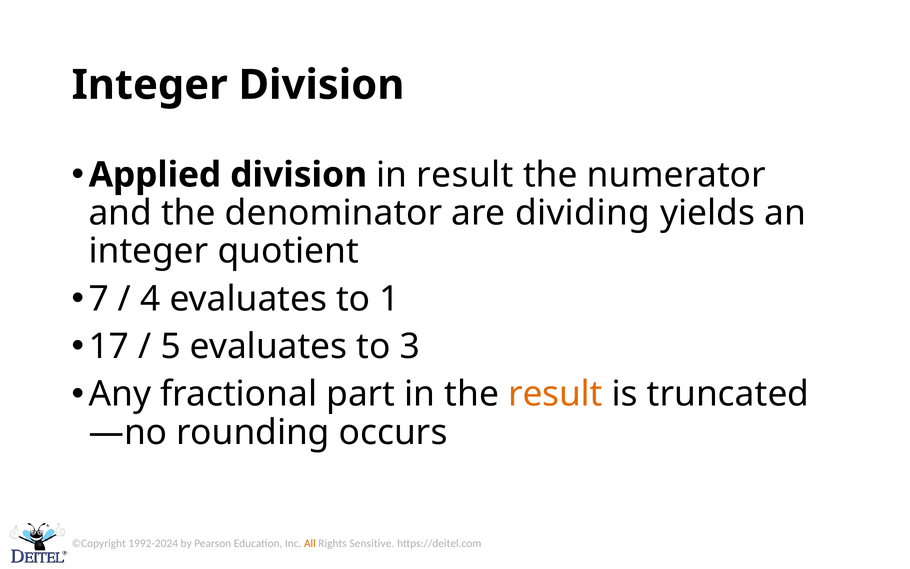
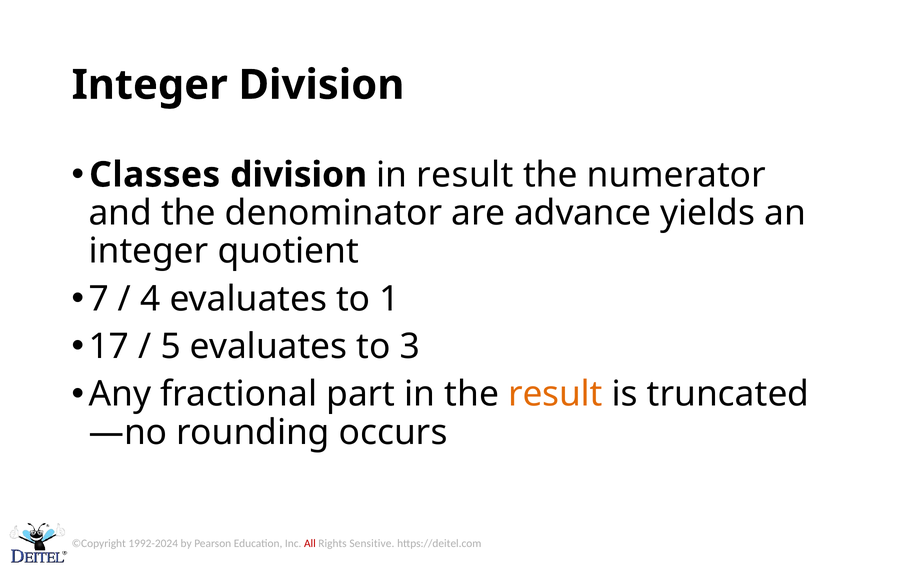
Applied: Applied -> Classes (155, 175)
dividing: dividing -> advance (583, 213)
All colour: orange -> red (310, 543)
